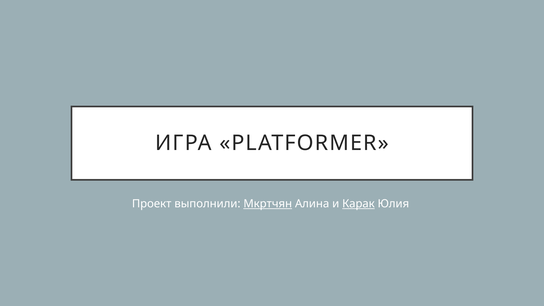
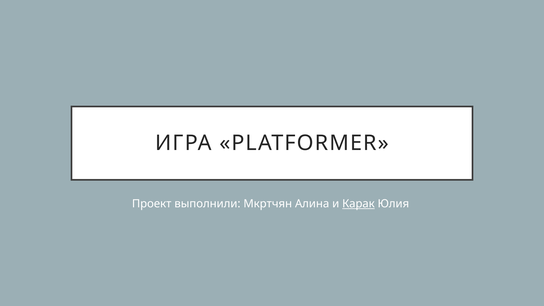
Мкртчян underline: present -> none (268, 204)
